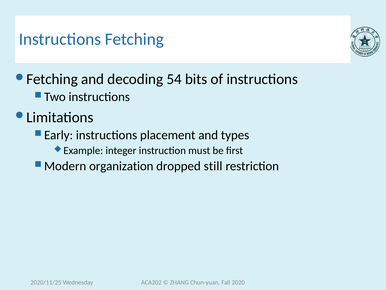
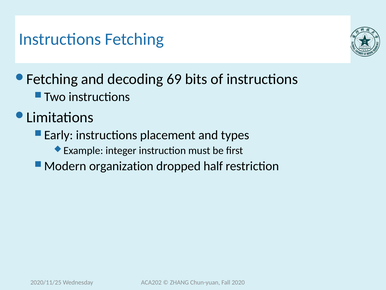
54: 54 -> 69 (174, 79)
still: still -> half (213, 166)
